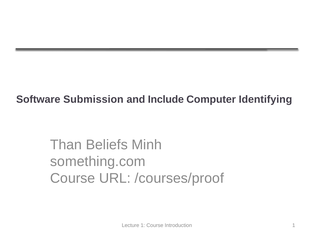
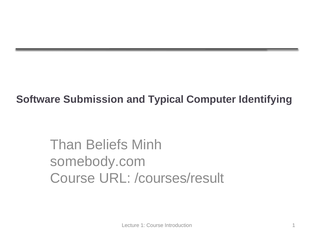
Include: Include -> Typical (166, 99)
something.com: something.com -> somebody.com (98, 161)
/courses/proof: /courses/proof -> /courses/result (179, 178)
